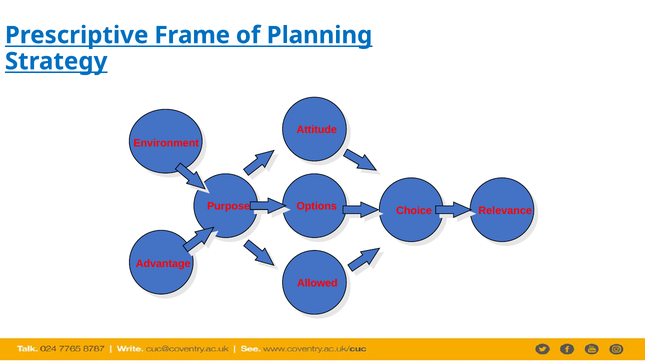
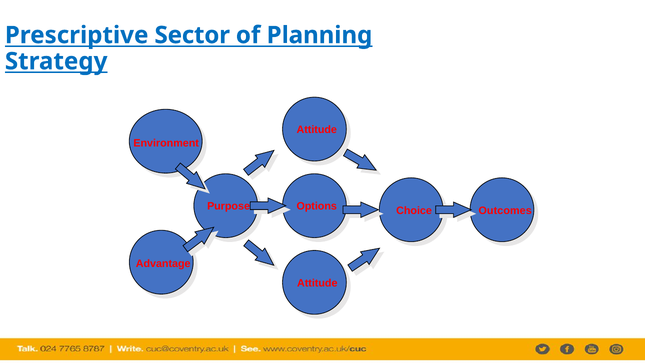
Frame: Frame -> Sector (192, 35)
Relevance: Relevance -> Outcomes (505, 210)
Allowed: Allowed -> Attitude (317, 283)
